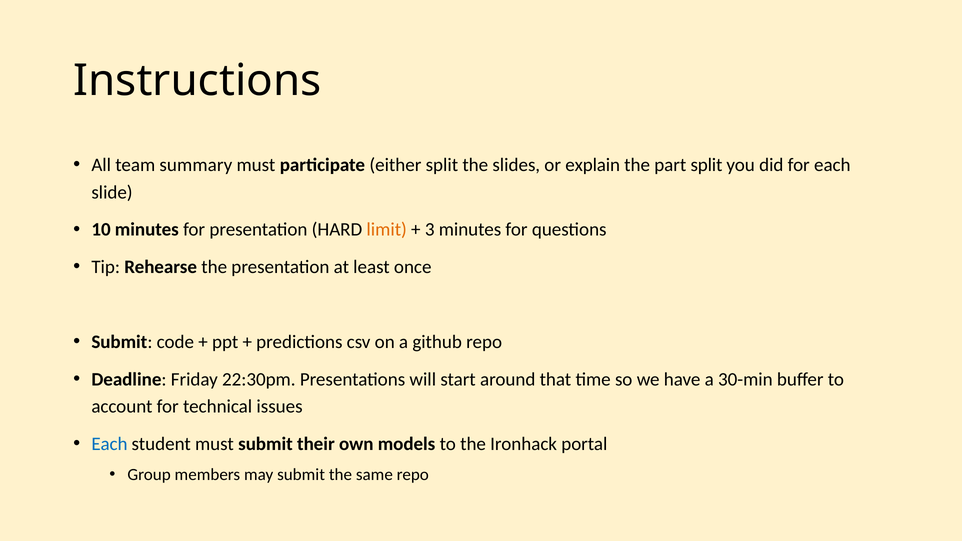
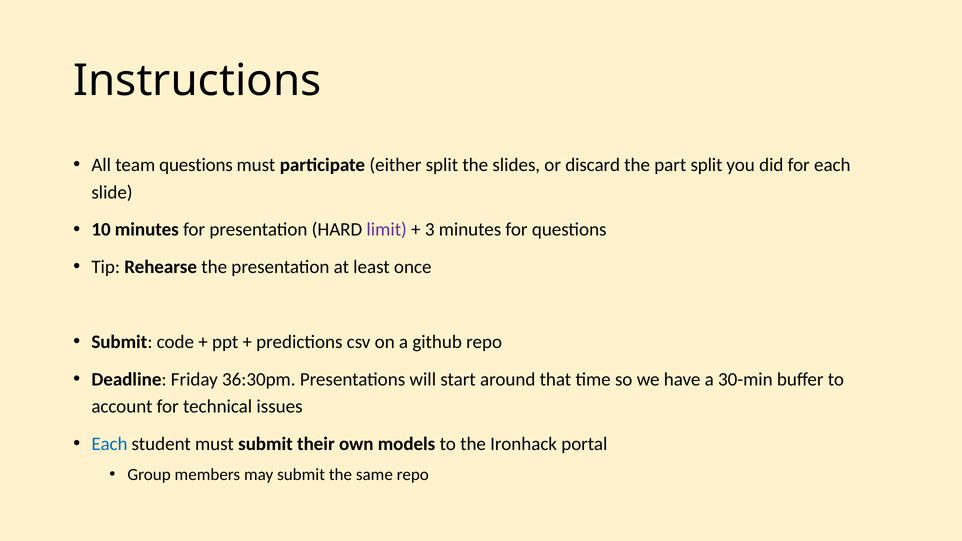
team summary: summary -> questions (196, 165)
explain: explain -> discard (593, 165)
limit colour: orange -> purple (387, 230)
22:30pm: 22:30pm -> 36:30pm (259, 379)
